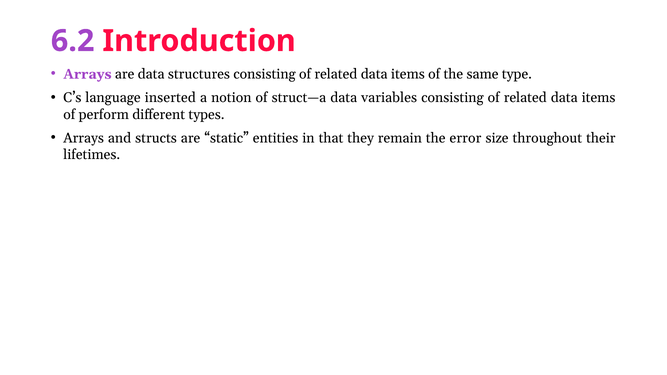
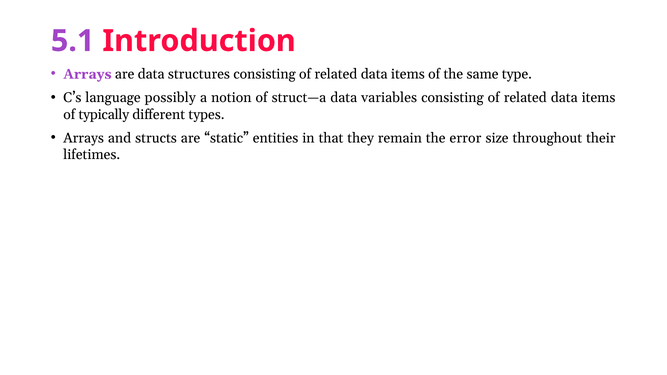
6.2: 6.2 -> 5.1 (73, 41)
inserted: inserted -> possibly (170, 98)
perform: perform -> typically (104, 114)
